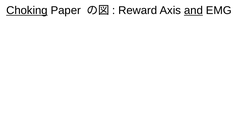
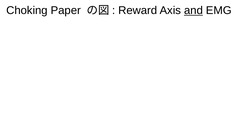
Choking underline: present -> none (27, 10)
